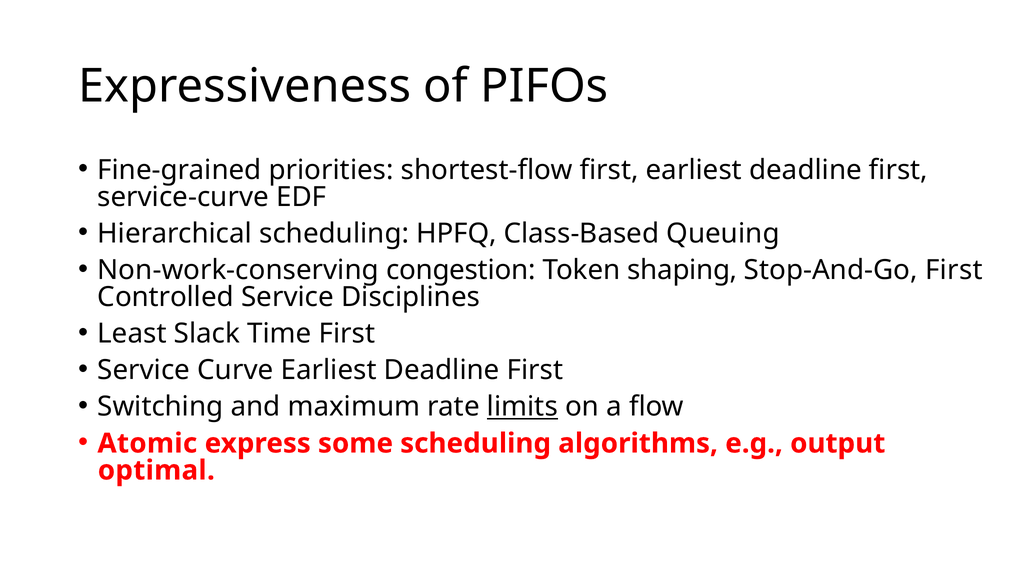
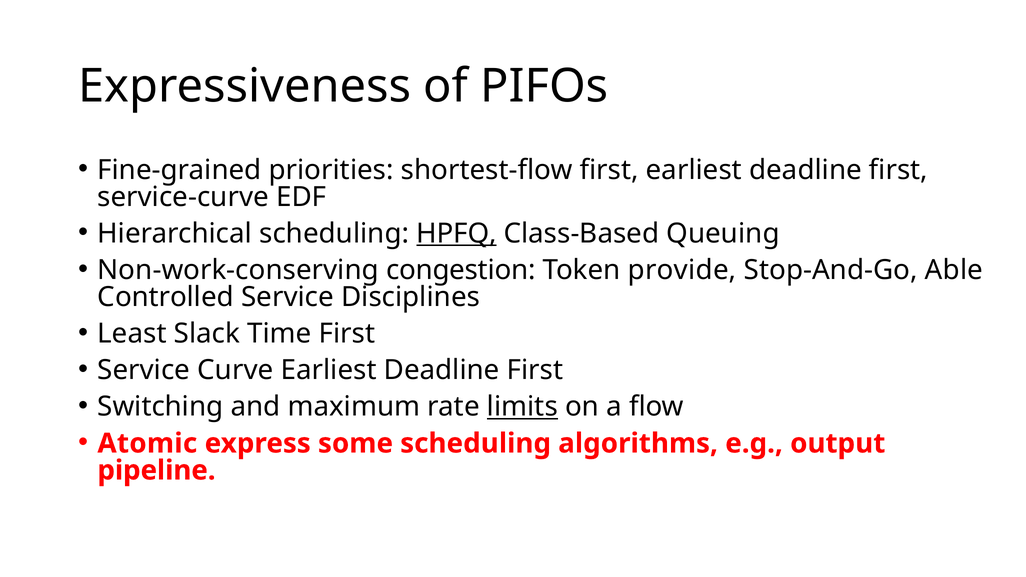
HPFQ underline: none -> present (456, 233)
shaping: shaping -> provide (682, 270)
Stop-And-Go First: First -> Able (954, 270)
optimal: optimal -> pipeline (156, 470)
